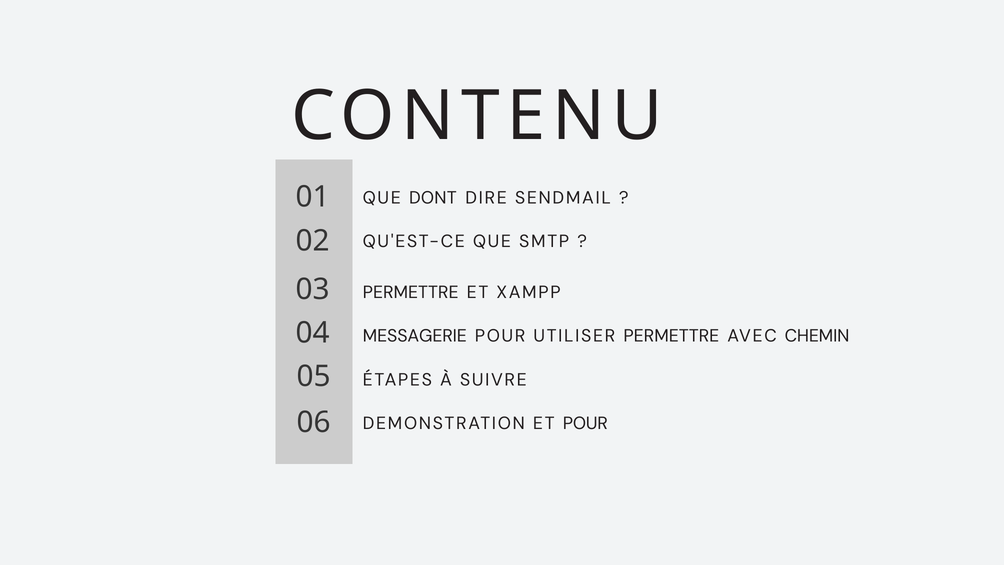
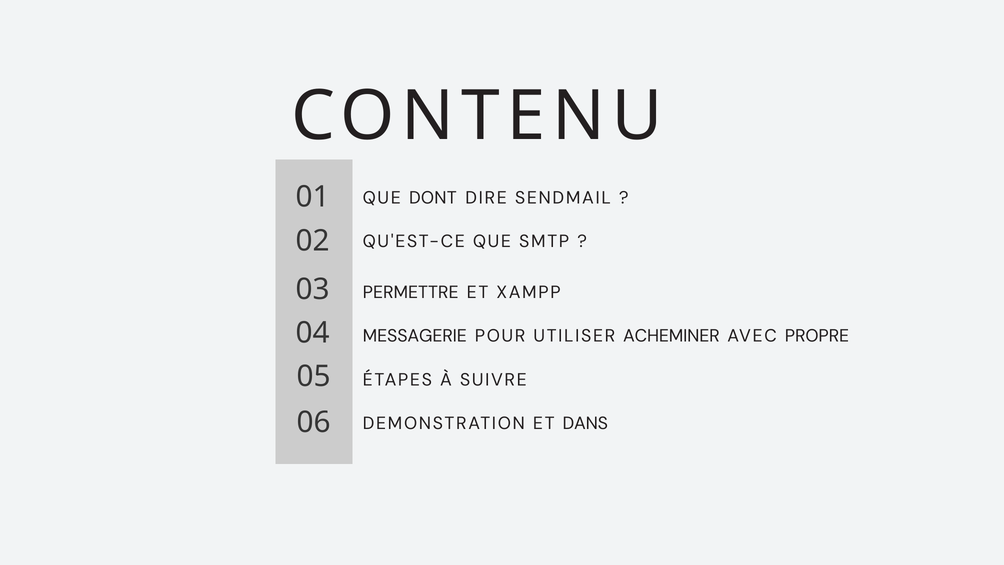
UTILISER PERMETTRE: PERMETTRE -> ACHEMINER (671, 336)
CHEMIN: CHEMIN -> PROPRE (817, 336)
ET POUR: POUR -> DANS (585, 423)
